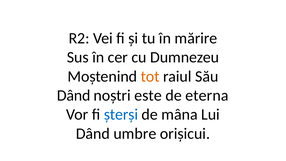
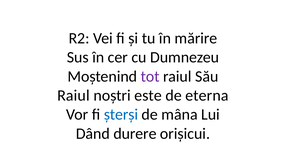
tot colour: orange -> purple (150, 76)
Dând: Dând -> Raiul (73, 95)
umbre: umbre -> durere (135, 134)
